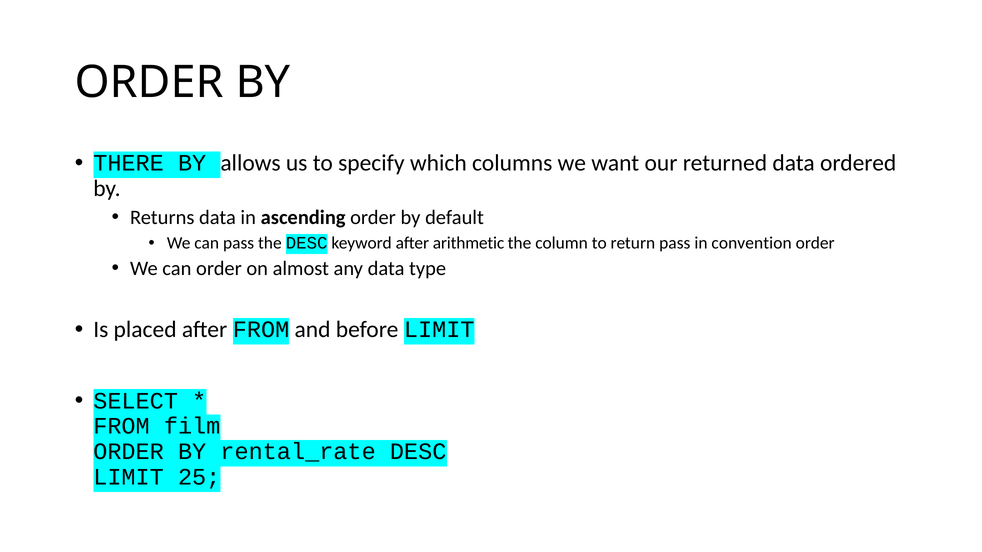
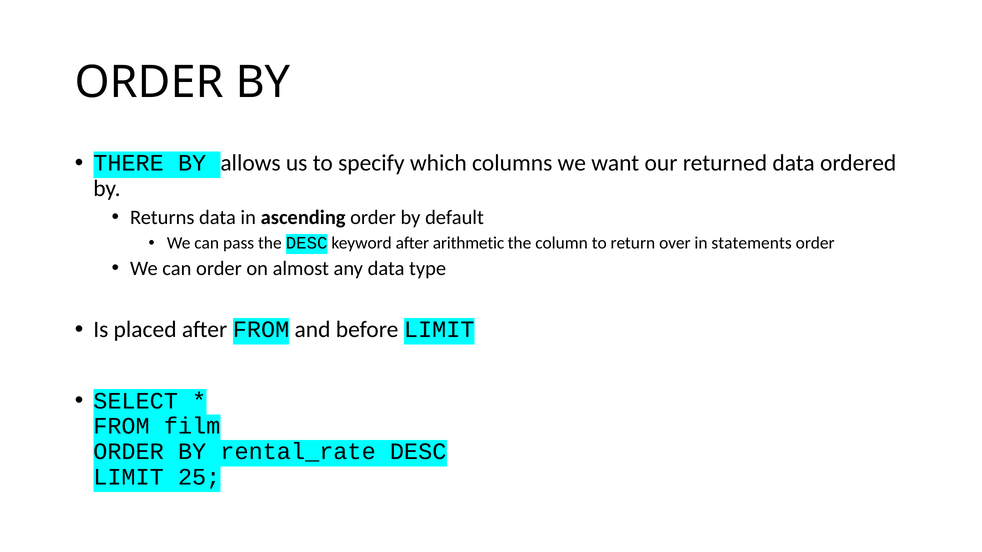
return pass: pass -> over (675, 243)
convention: convention -> statements (752, 243)
